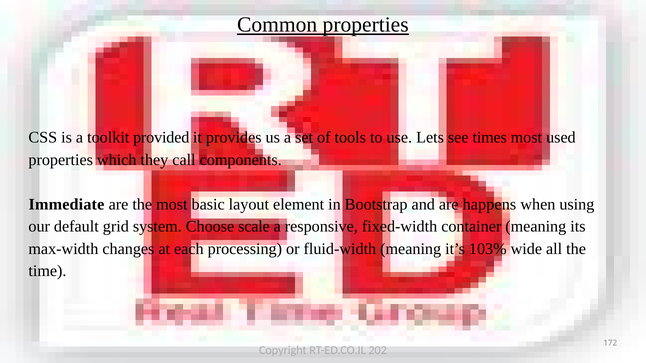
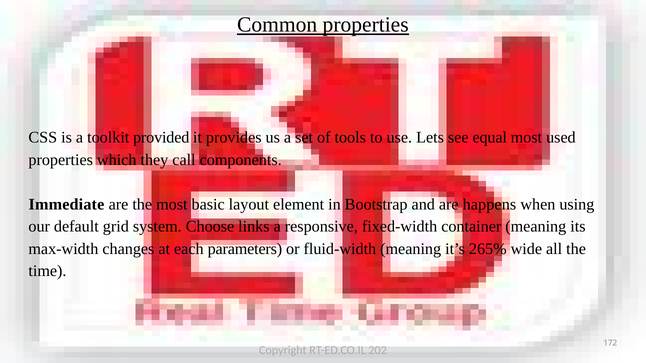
times: times -> equal (490, 138)
scale: scale -> links (254, 227)
processing: processing -> parameters (245, 249)
103%: 103% -> 265% (488, 249)
